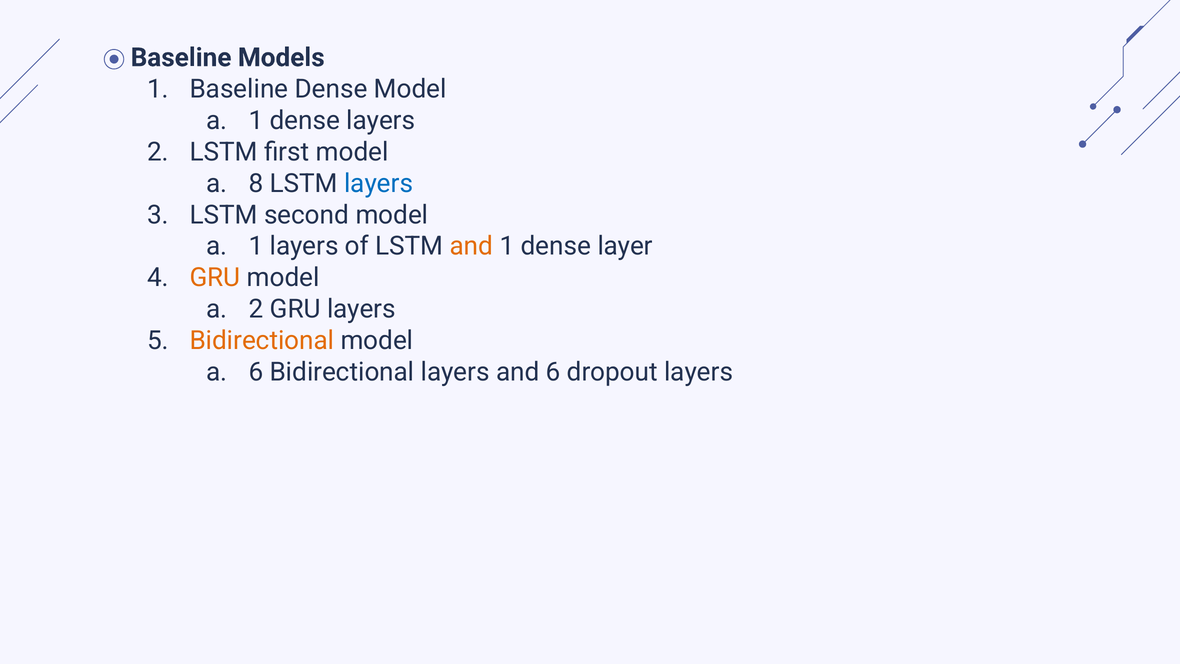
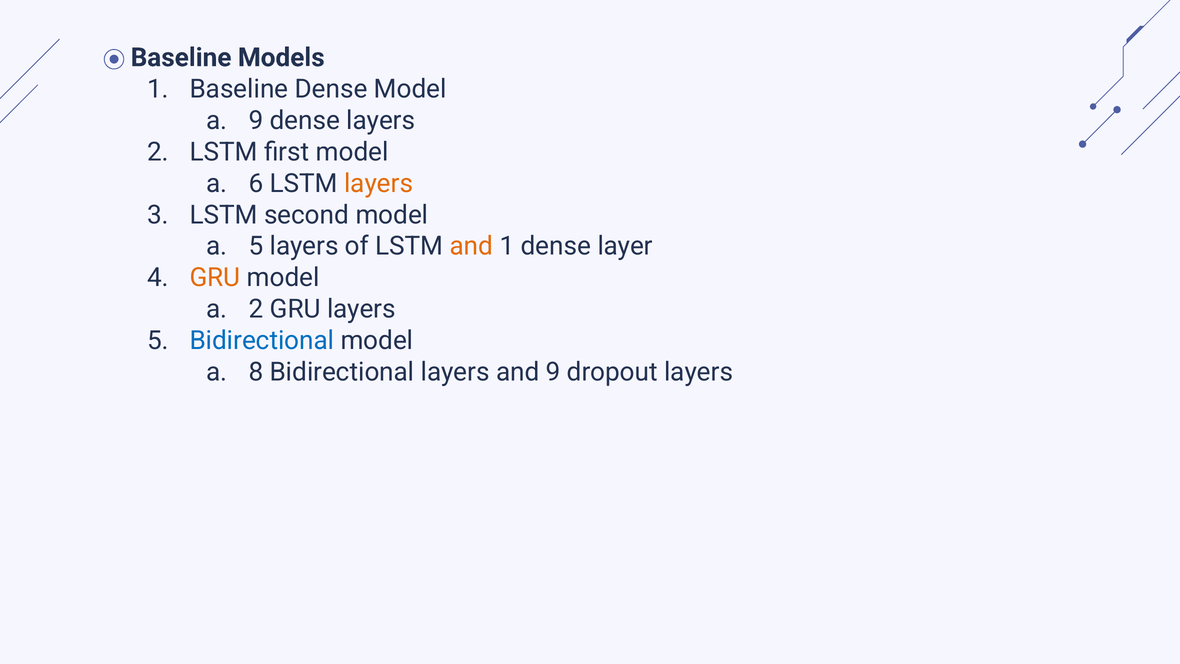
1: 1 -> 9 (256, 120)
8: 8 -> 6 (256, 183)
layers colour: blue -> orange (379, 183)
1: 1 -> 5 (256, 246)
Bidirectional colour: orange -> blue (262, 341)
6: 6 -> 8 (256, 372)
and 6: 6 -> 9 (553, 372)
